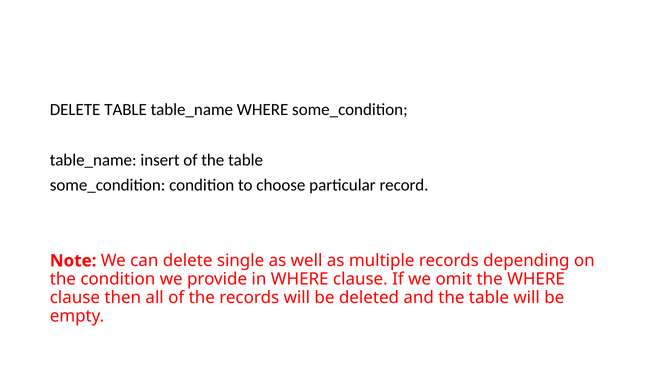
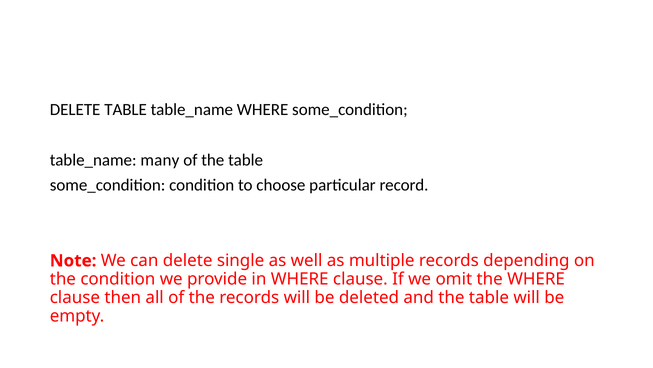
insert: insert -> many (160, 160)
